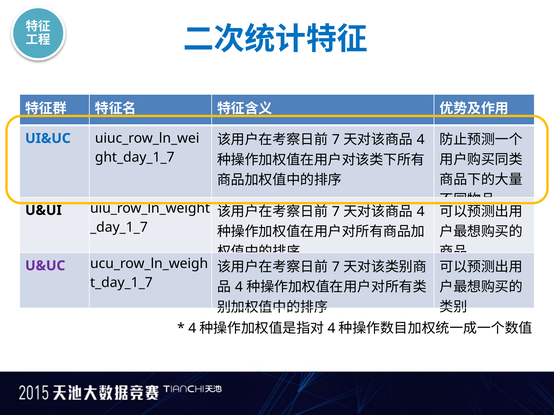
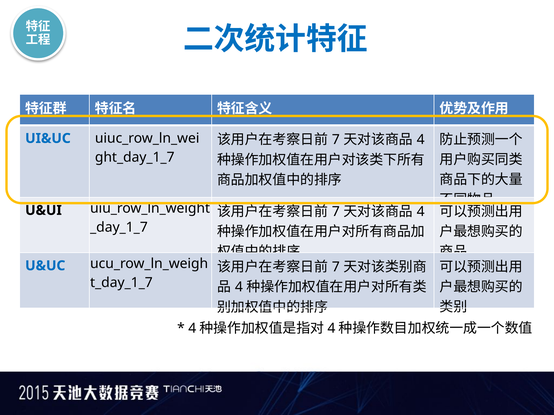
U&UC colour: purple -> blue (45, 266)
